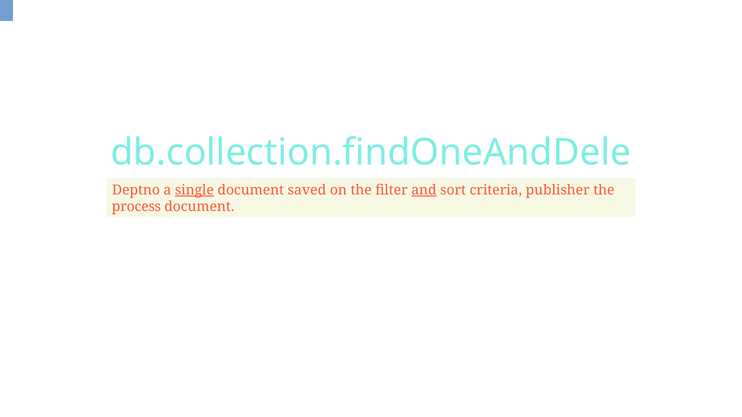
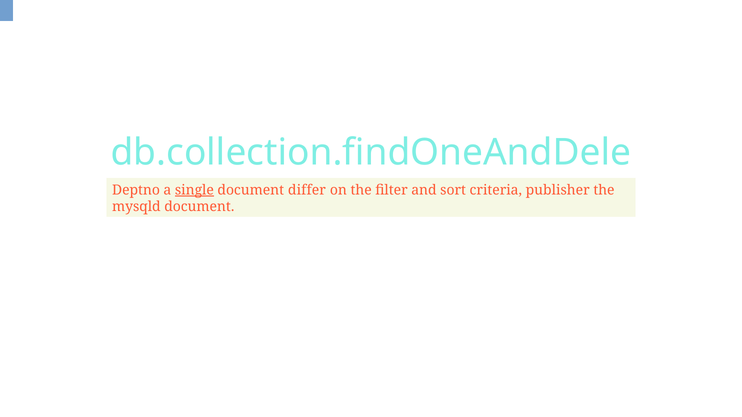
saved: saved -> differ (307, 190)
and underline: present -> none (424, 190)
process: process -> mysqld (136, 207)
